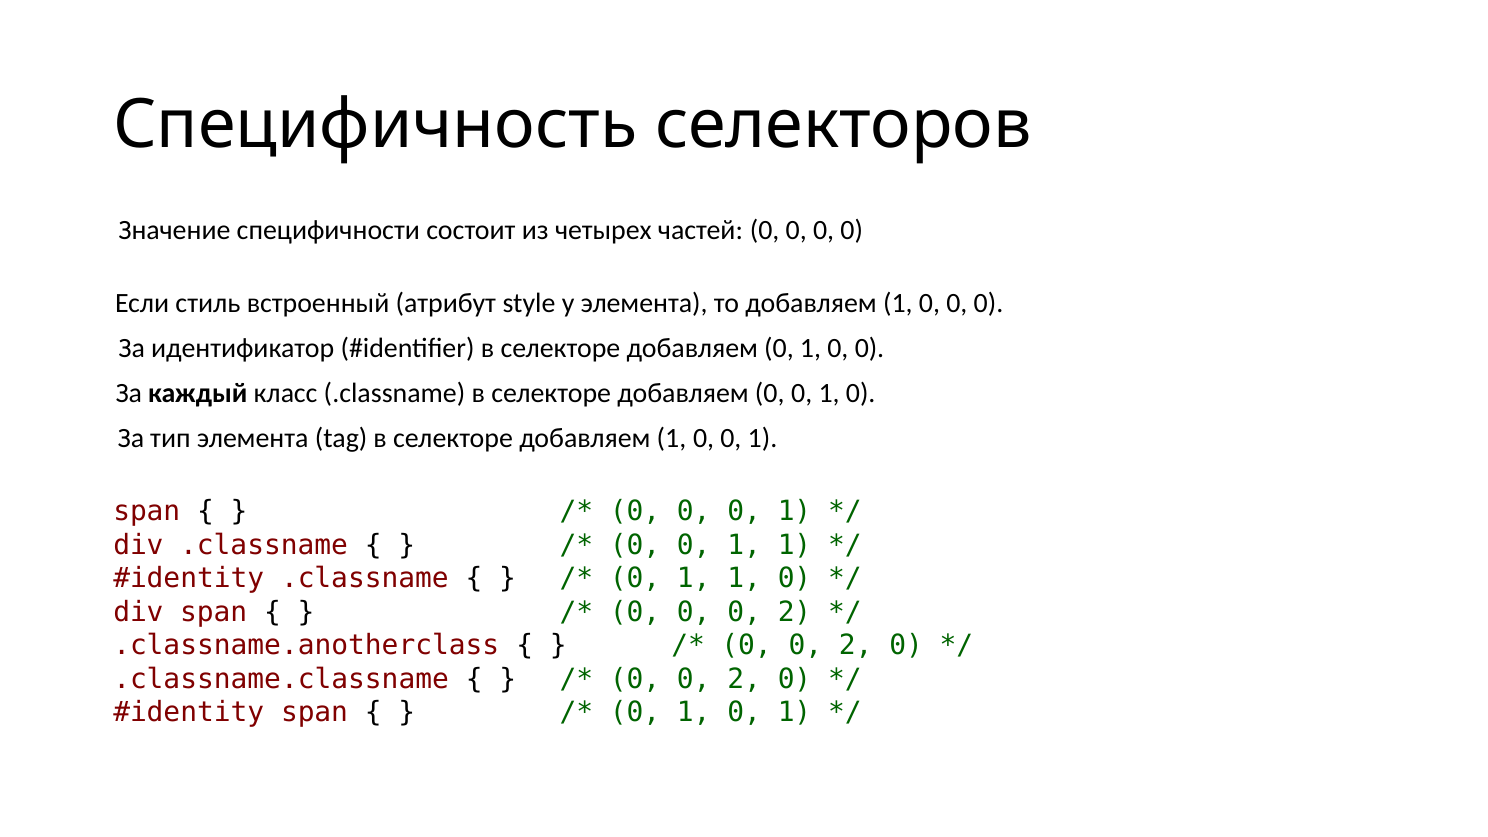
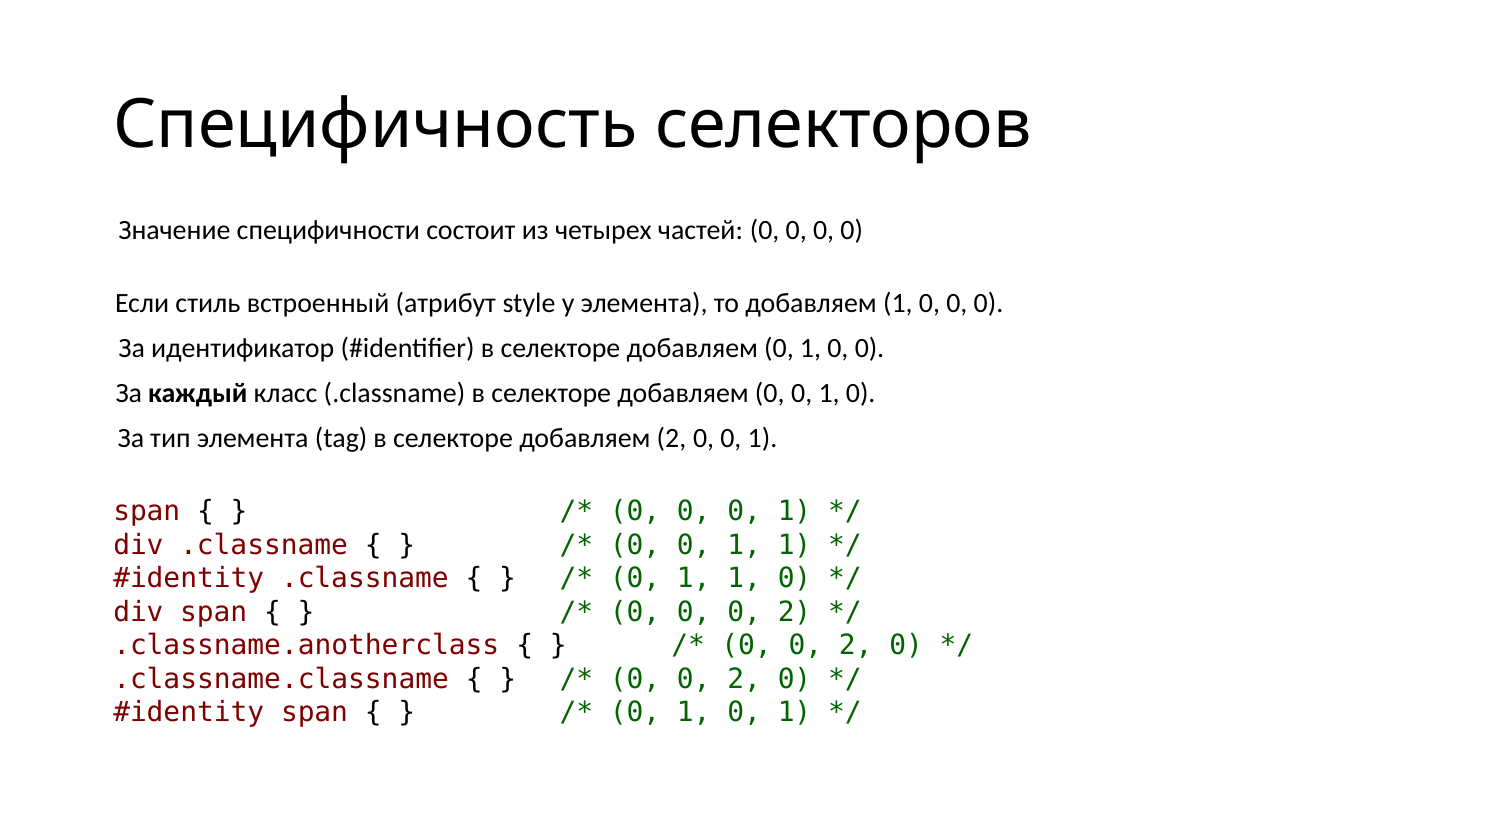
селекторе добавляем 1: 1 -> 2 (672, 439)
